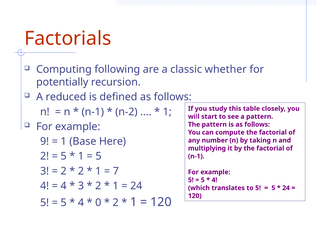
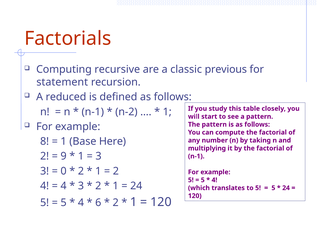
following: following -> recursive (117, 69)
whether: whether -> previous (226, 69)
potentially: potentially -> statement (62, 82)
9: 9 -> 8 (45, 141)
5: 5 -> 9 (64, 156)
5: 5 -> 3 (99, 156)
2: 2 -> 0 (64, 171)
7: 7 -> 2 (116, 171)
0: 0 -> 6 (98, 203)
